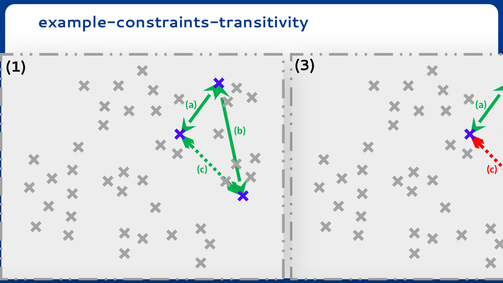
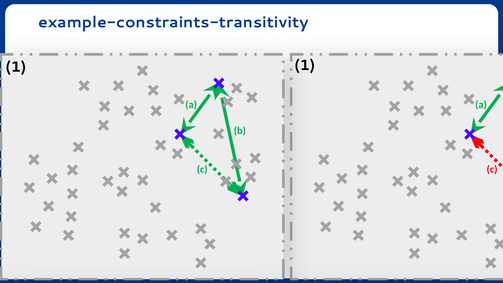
1 3: 3 -> 1 (305, 65)
